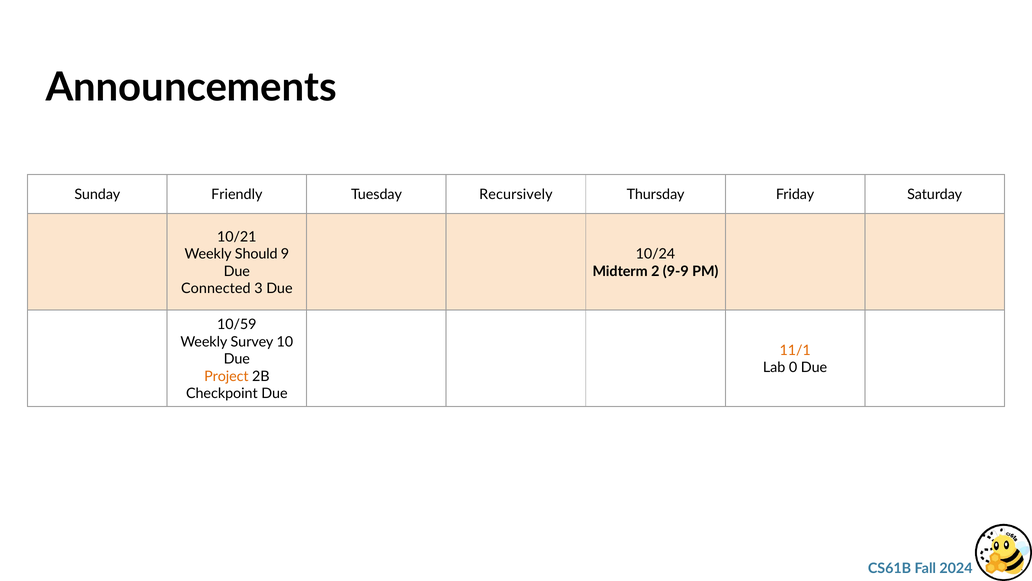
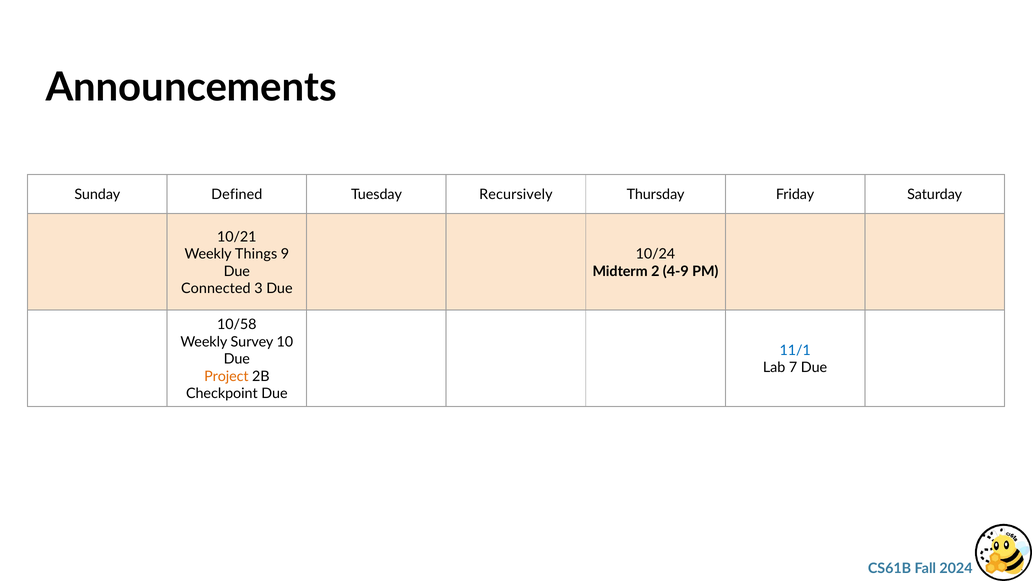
Friendly: Friendly -> Defined (237, 195)
Should: Should -> Things (256, 254)
9-9: 9-9 -> 4-9 (676, 271)
10/59: 10/59 -> 10/58 (237, 324)
11/1 colour: orange -> blue (795, 350)
0: 0 -> 7 (793, 367)
